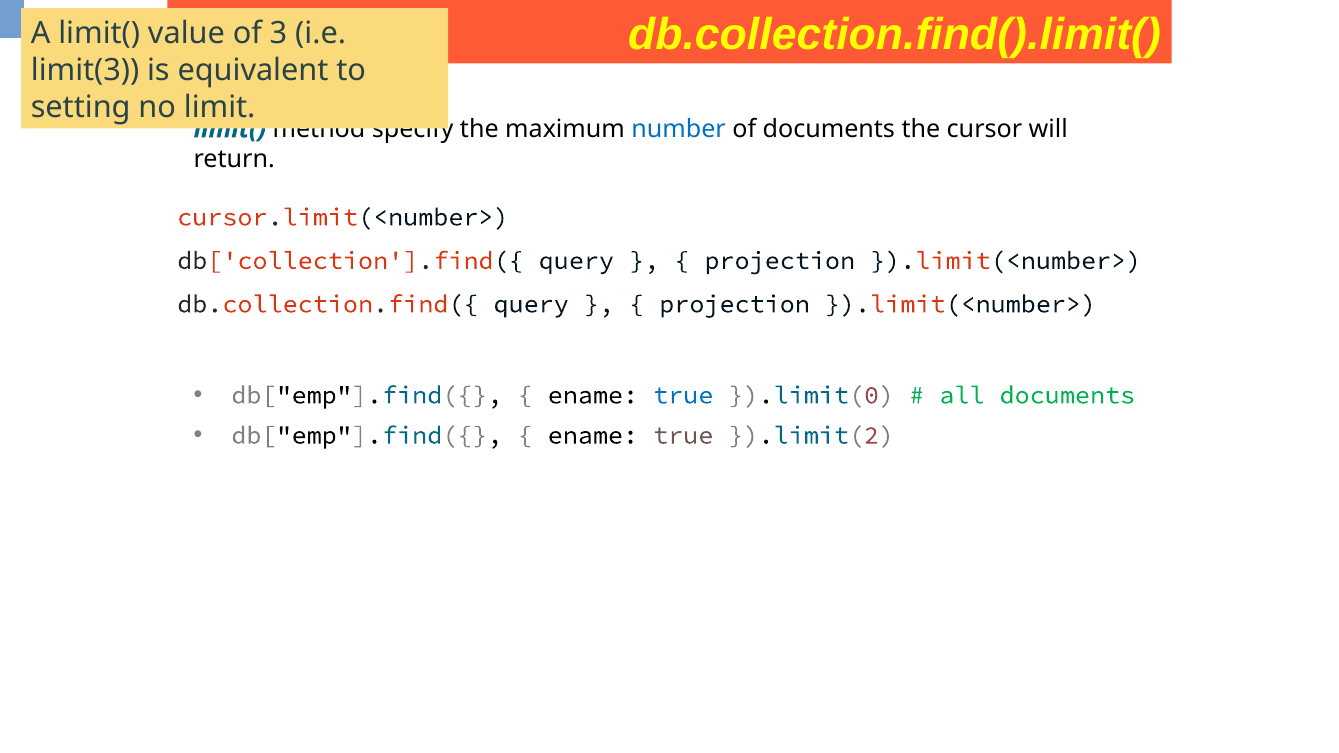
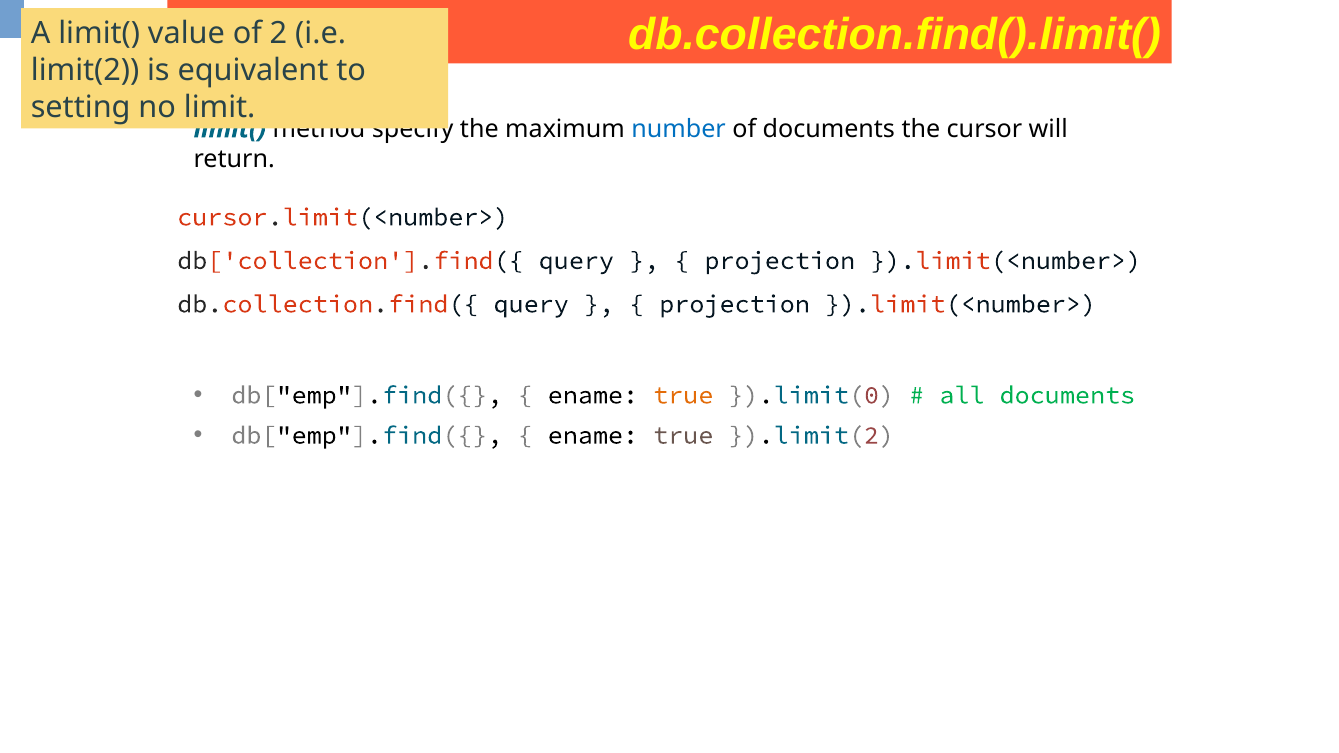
3: 3 -> 2 (279, 34)
limit(3: limit(3 -> limit(2 (85, 70)
true colour: blue -> orange (683, 395)
